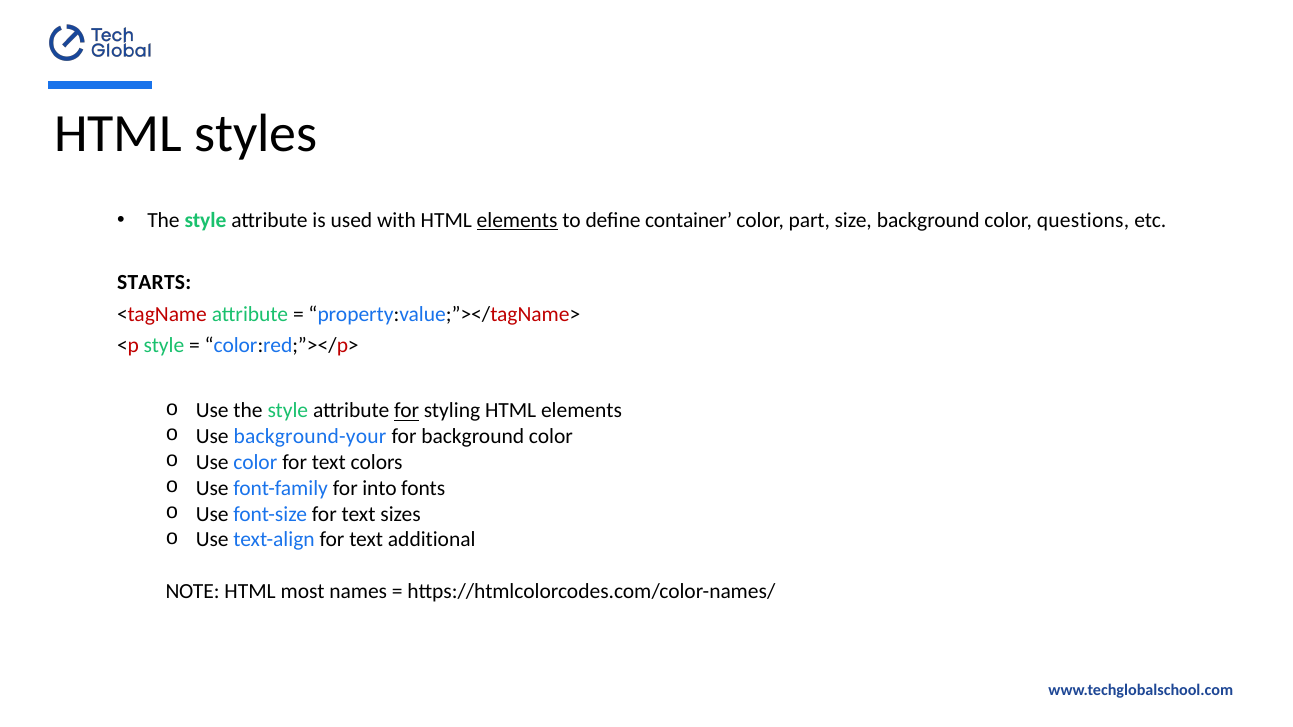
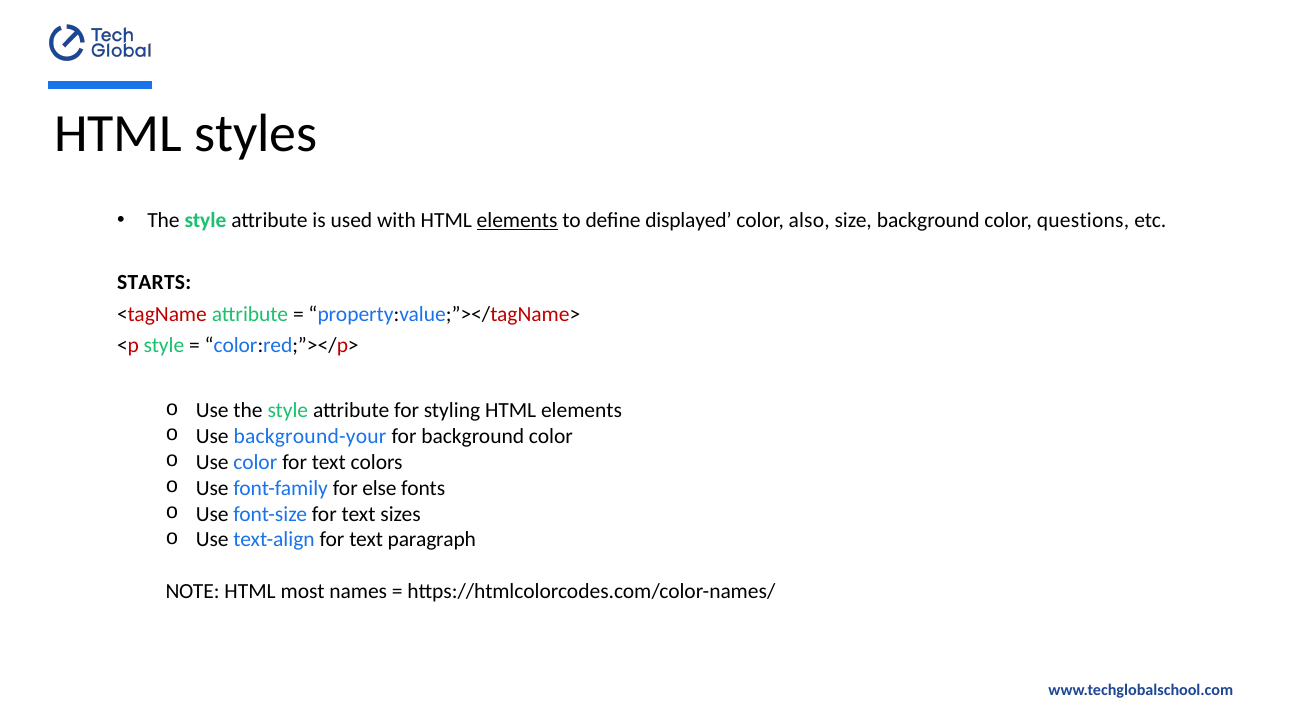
container: container -> displayed (689, 220)
part: part -> also (809, 220)
for underline: present -> none (407, 411)
into: into -> else (380, 488)
additional: additional -> paragraph (432, 540)
